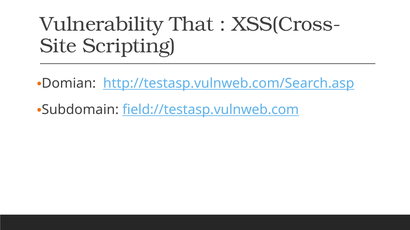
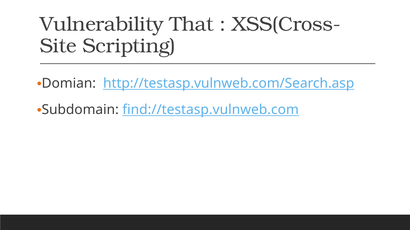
field://testasp.vulnweb.com: field://testasp.vulnweb.com -> find://testasp.vulnweb.com (211, 110)
